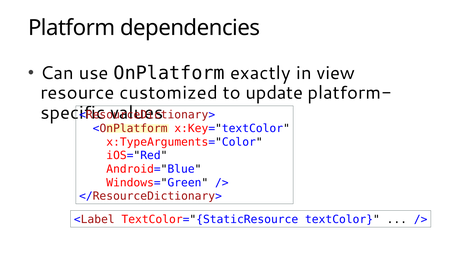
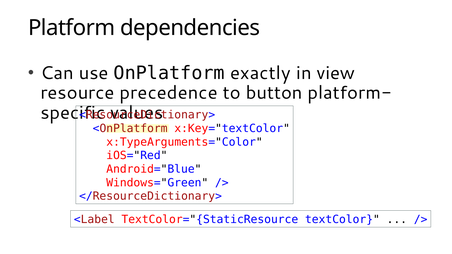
customized: customized -> precedence (169, 93)
update: update -> button (274, 93)
